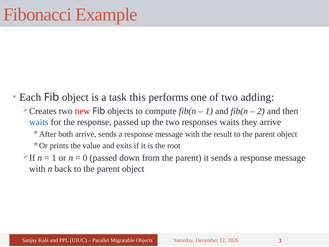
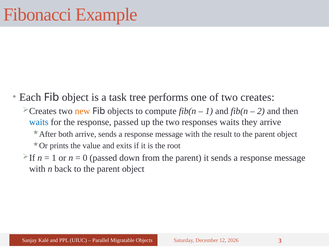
this: this -> tree (138, 97)
adding: adding -> creates (257, 97)
new colour: red -> orange (82, 111)
